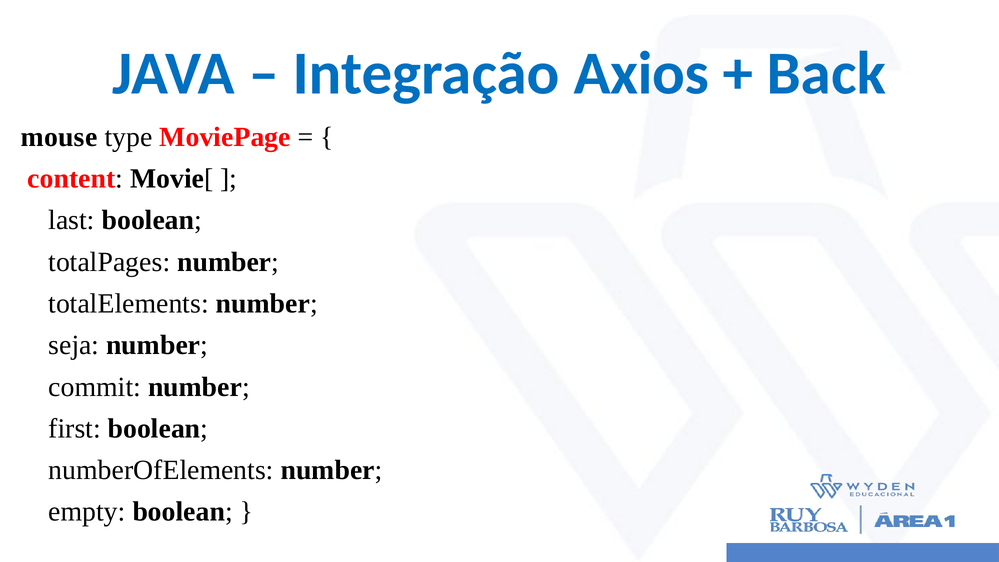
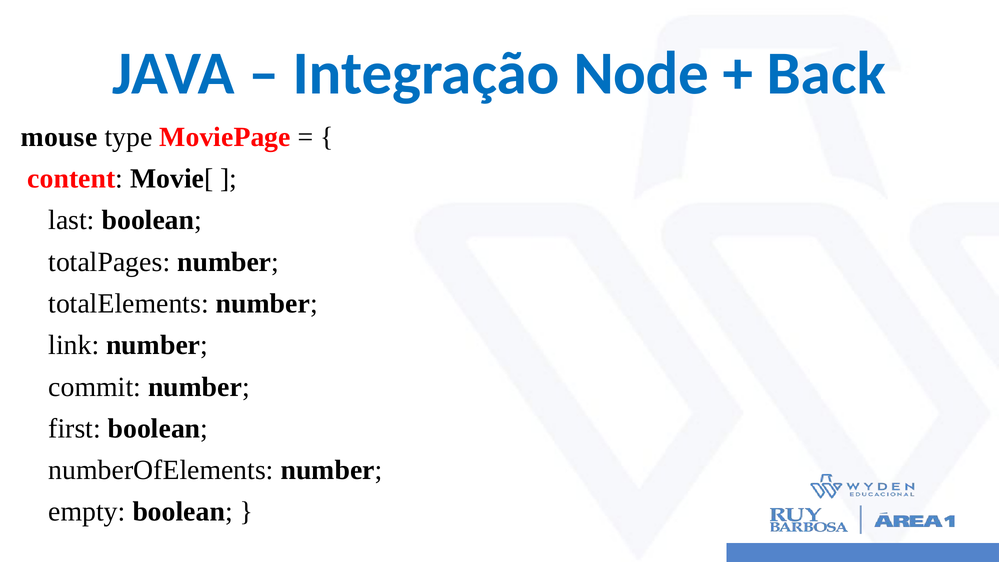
Axios: Axios -> Node (641, 74)
seja: seja -> link (74, 345)
